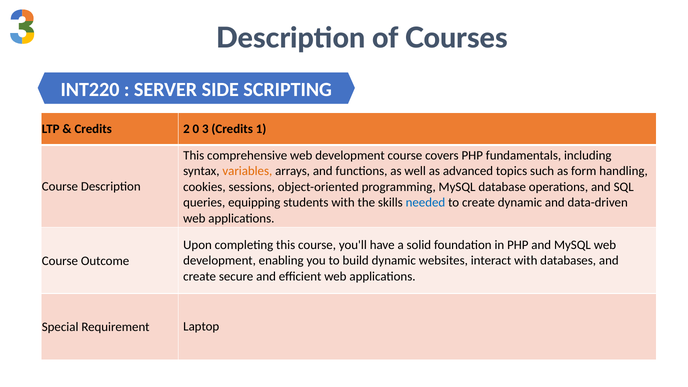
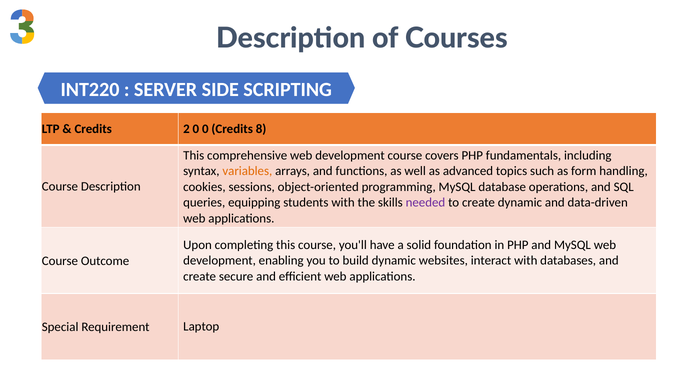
0 3: 3 -> 0 (205, 129)
1: 1 -> 8 (261, 129)
needed colour: blue -> purple (425, 203)
